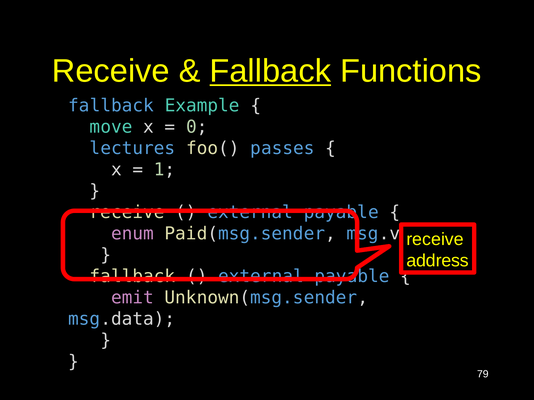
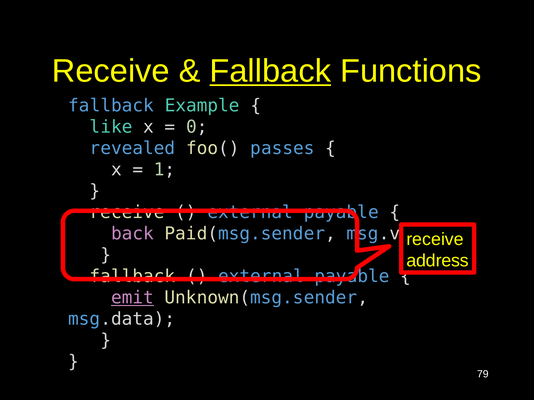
move: move -> like (111, 127)
lectures: lectures -> revealed (132, 149)
enum: enum -> back (133, 234)
emit underline: none -> present (133, 298)
